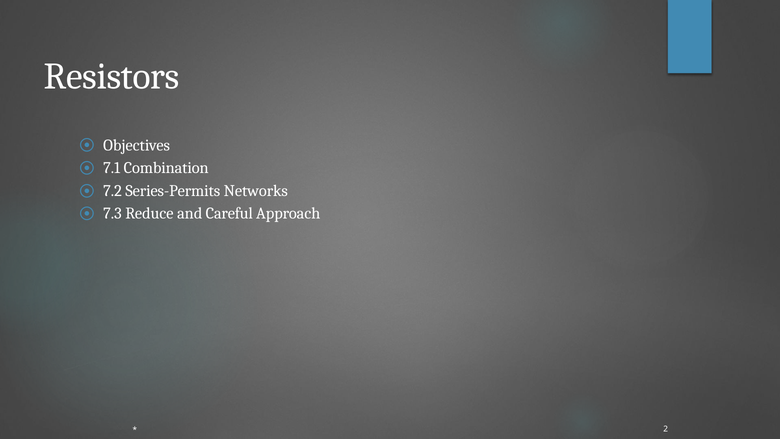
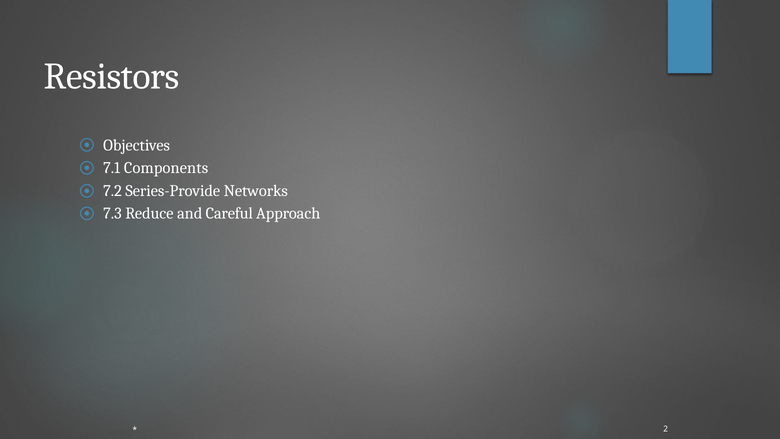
Combination: Combination -> Components (166, 168)
Series-Permits: Series-Permits -> Series-Provide (173, 191)
